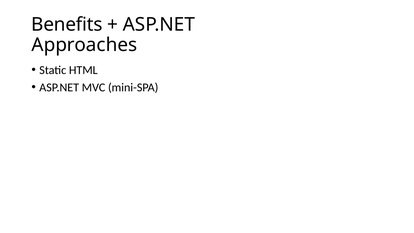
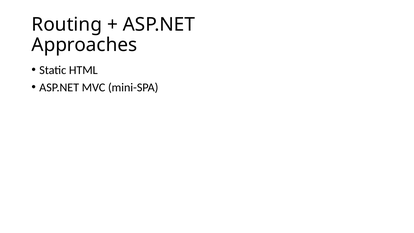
Benefits: Benefits -> Routing (67, 25)
